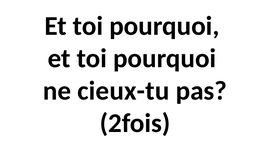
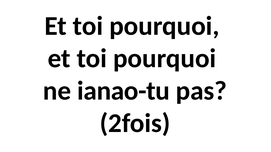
cieux-tu: cieux-tu -> ianao-tu (124, 91)
